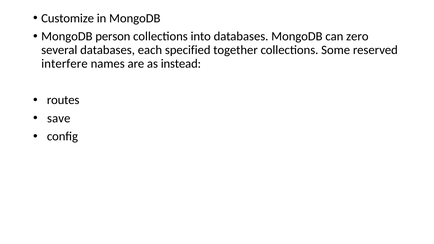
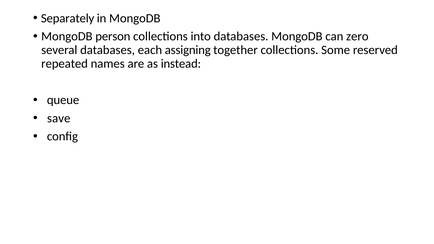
Customize: Customize -> Separately (68, 18)
specified: specified -> assigning (188, 50)
interfere: interfere -> repeated (65, 64)
routes: routes -> queue (63, 100)
